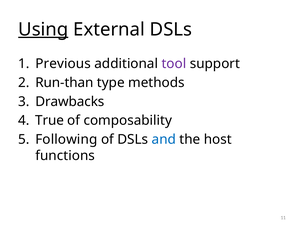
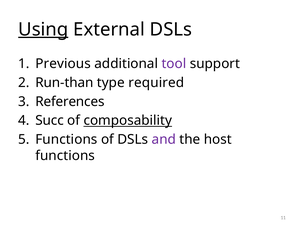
methods: methods -> required (156, 83)
Drawbacks: Drawbacks -> References (70, 102)
True: True -> Succ (50, 121)
composability underline: none -> present (128, 121)
Following: Following -> Functions (66, 139)
and colour: blue -> purple (164, 139)
